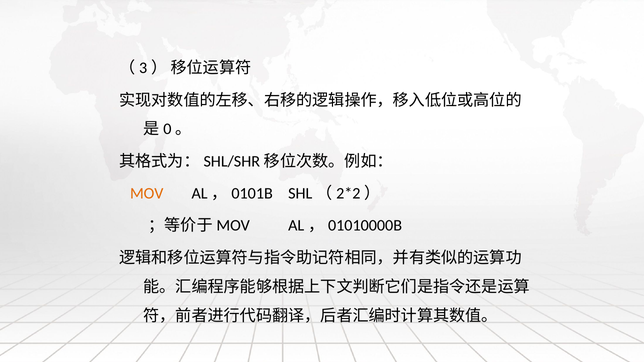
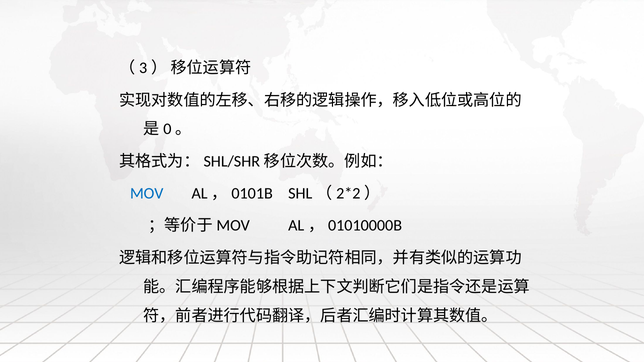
MOV colour: orange -> blue (147, 194)
